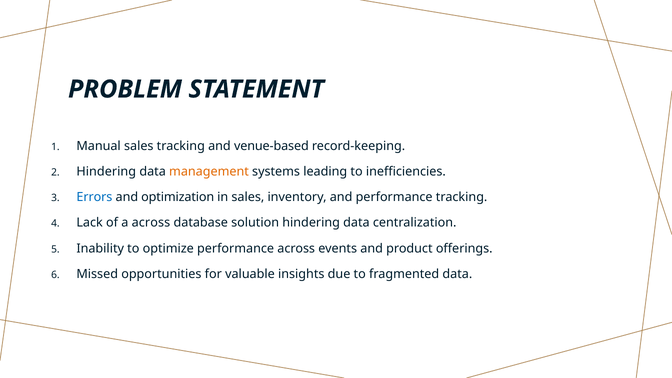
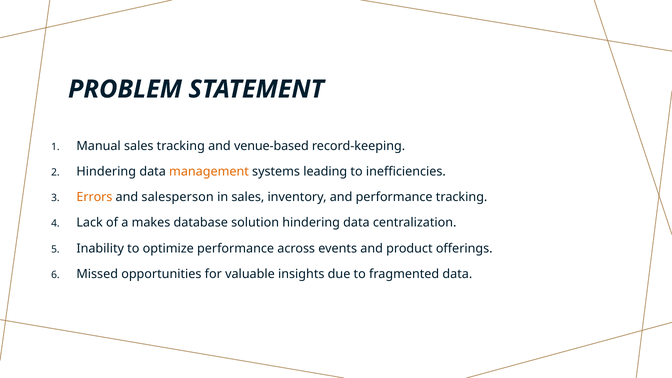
Errors colour: blue -> orange (94, 197)
optimization: optimization -> salesperson (178, 197)
a across: across -> makes (151, 223)
